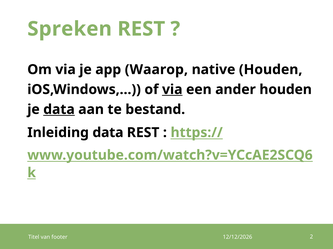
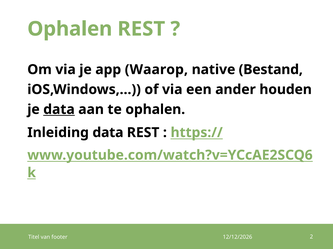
Spreken: Spreken -> Ophalen (70, 29)
native Houden: Houden -> Bestand (271, 70)
via underline: present -> none (172, 90)
te bestand: bestand -> ophalen (155, 110)
